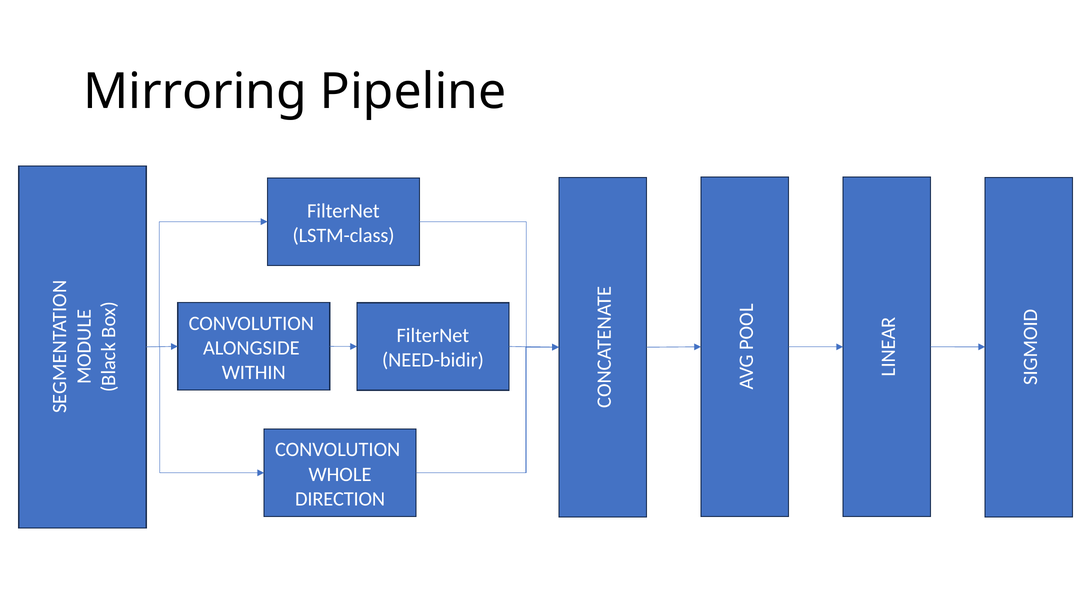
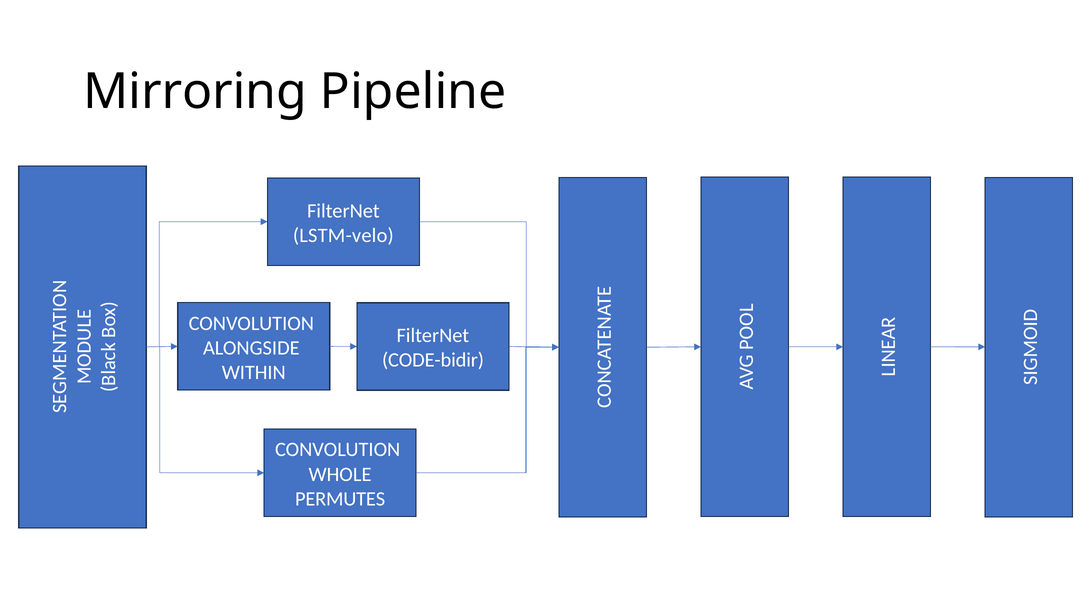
LSTM-class: LSTM-class -> LSTM-velo (343, 235)
NEED-bidir: NEED-bidir -> CODE-bidir (433, 360)
DIRECTION: DIRECTION -> PERMUTES (340, 499)
